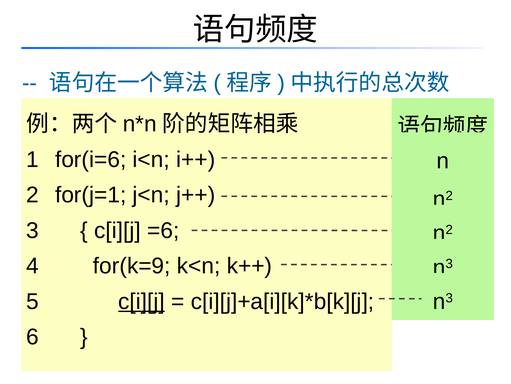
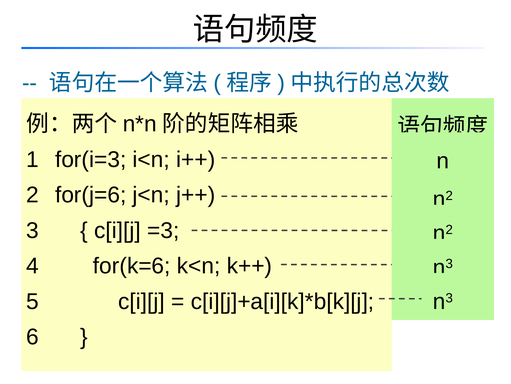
for(i=6: for(i=6 -> for(i=3 (91, 159)
for(j=1: for(j=1 -> for(j=6 (91, 195)
=6: =6 -> =3 (163, 230)
for(k=9: for(k=9 -> for(k=6 (132, 266)
c[i][j underline: present -> none (141, 301)
